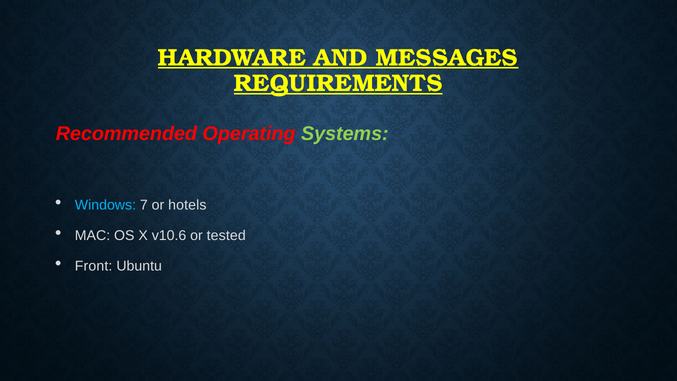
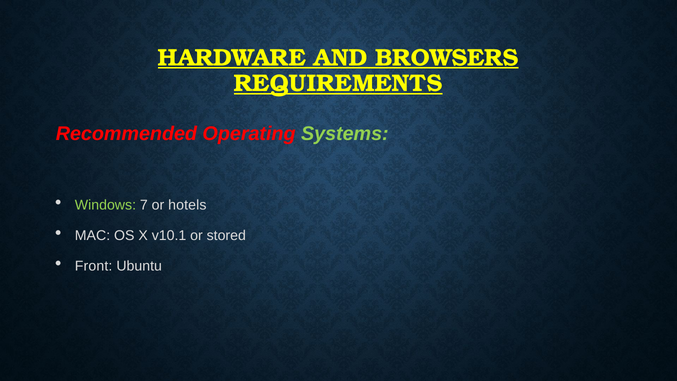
MESSAGES: MESSAGES -> BROWSERS (447, 58)
Windows colour: light blue -> light green (105, 205)
v10.6: v10.6 -> v10.1 (169, 235)
tested: tested -> stored (226, 235)
